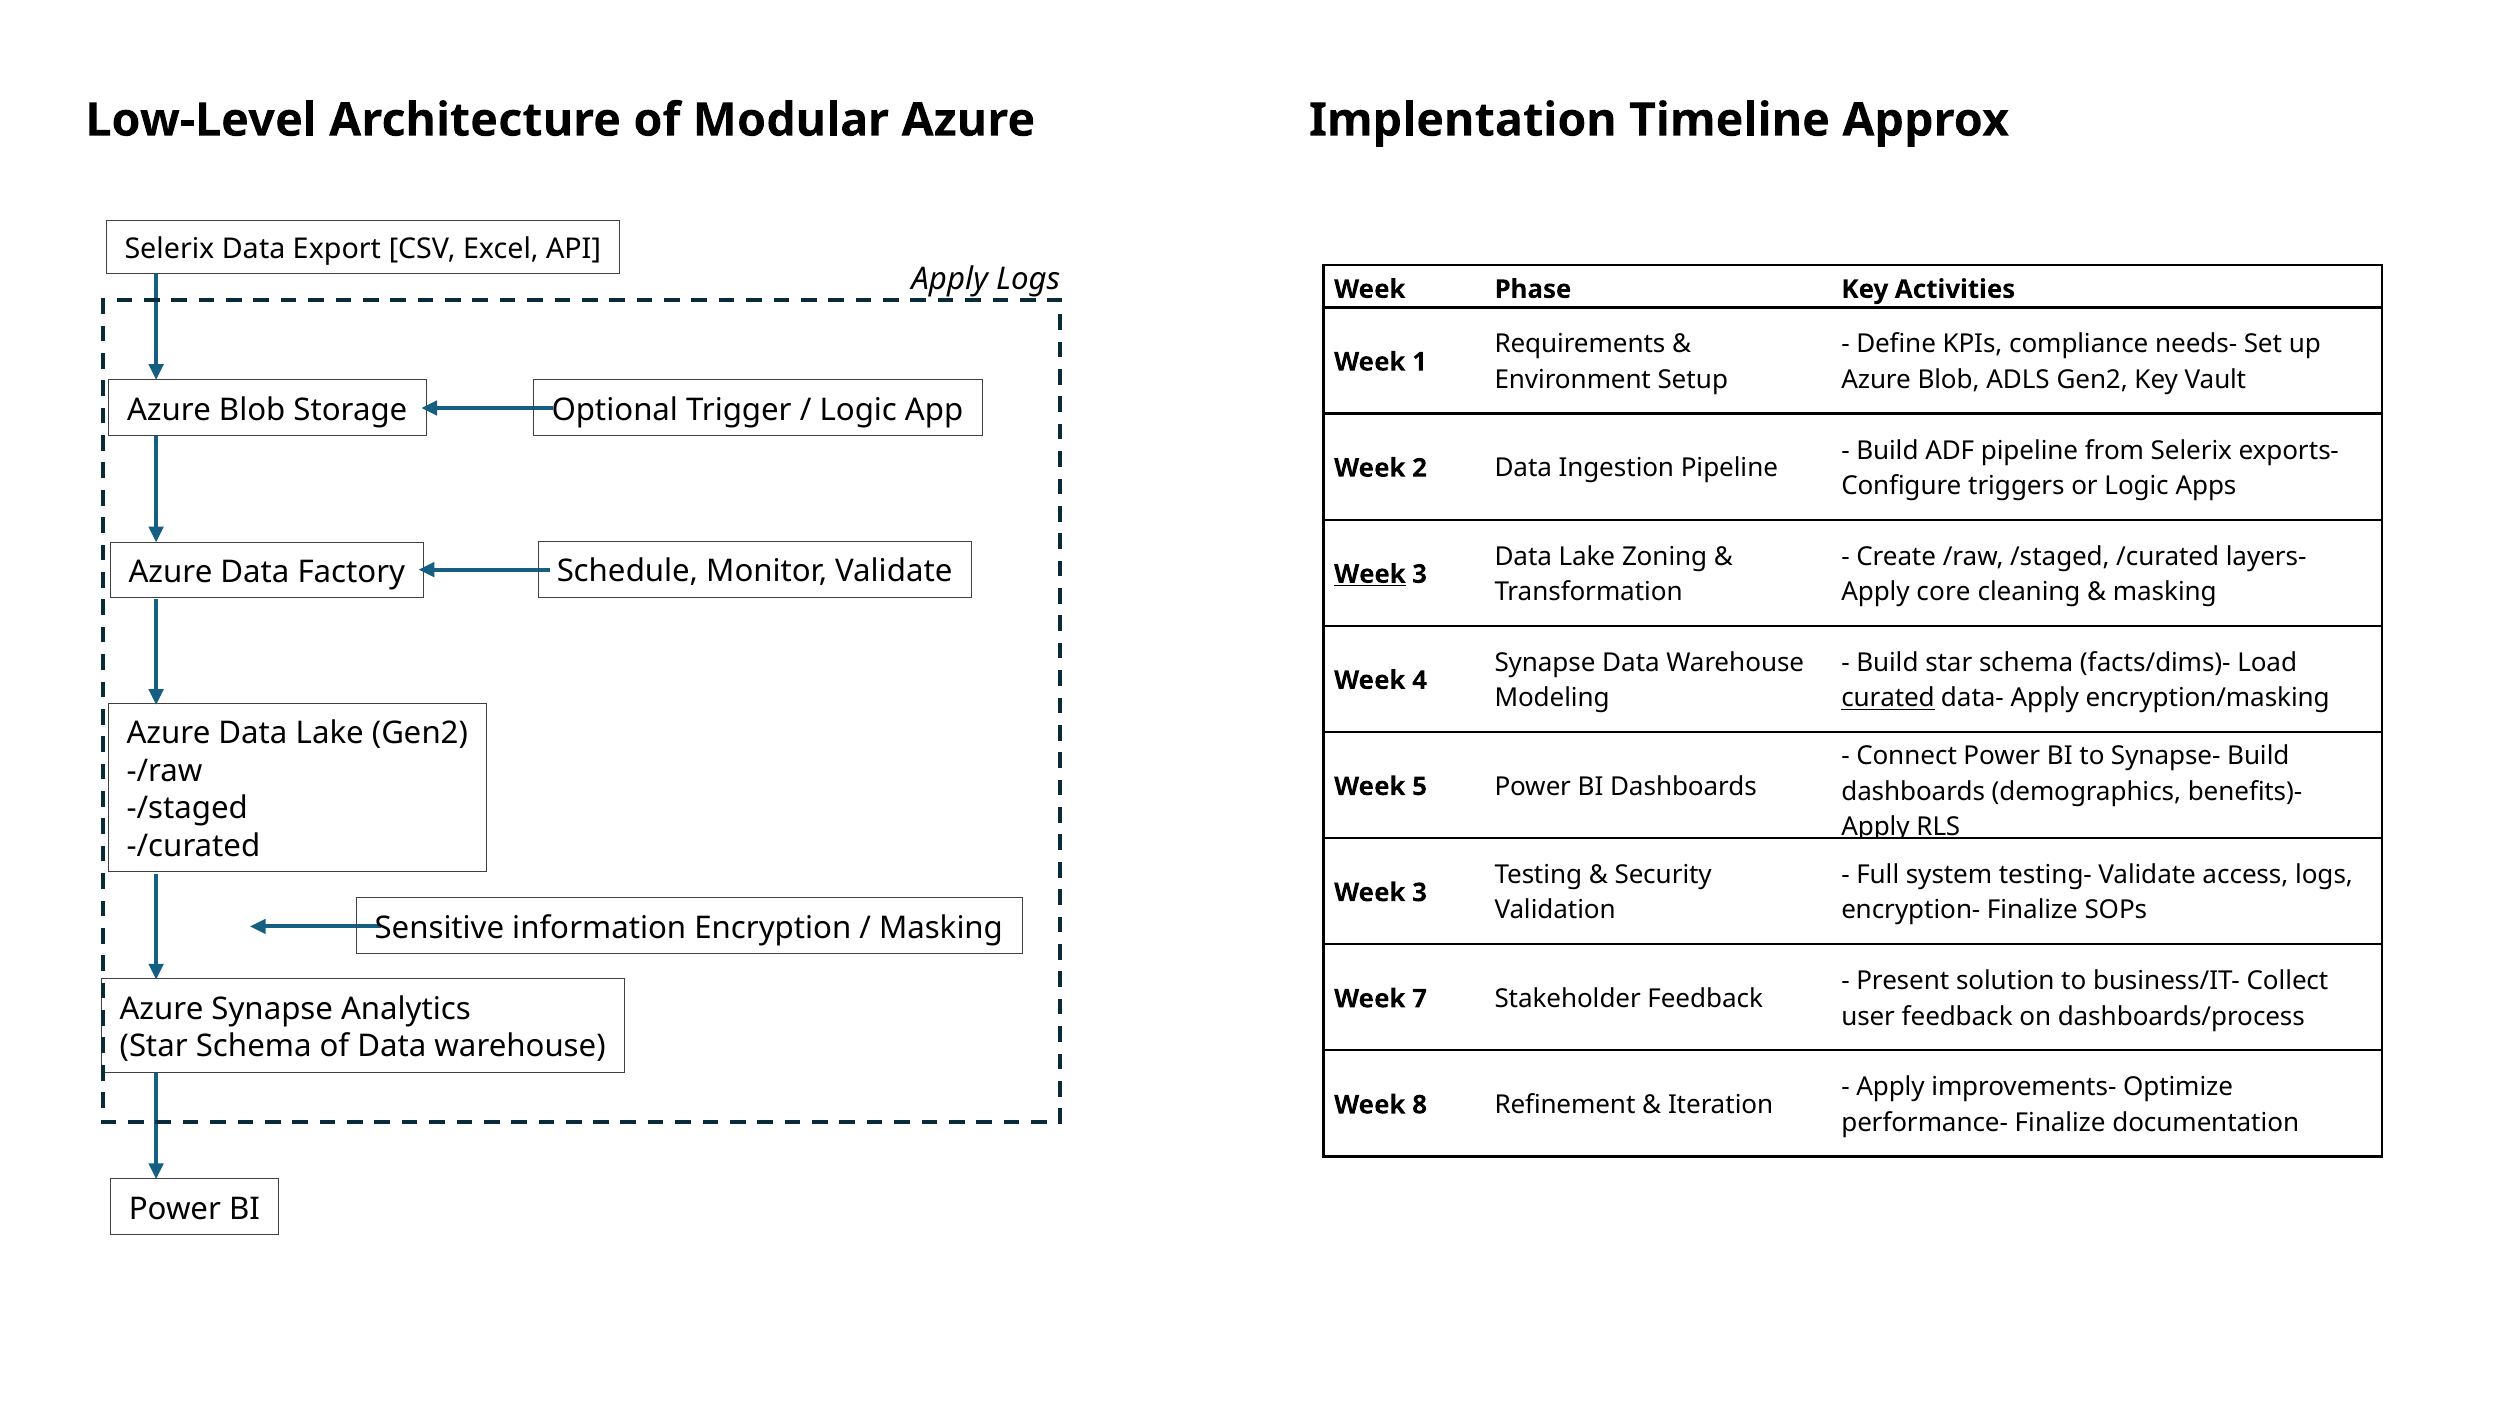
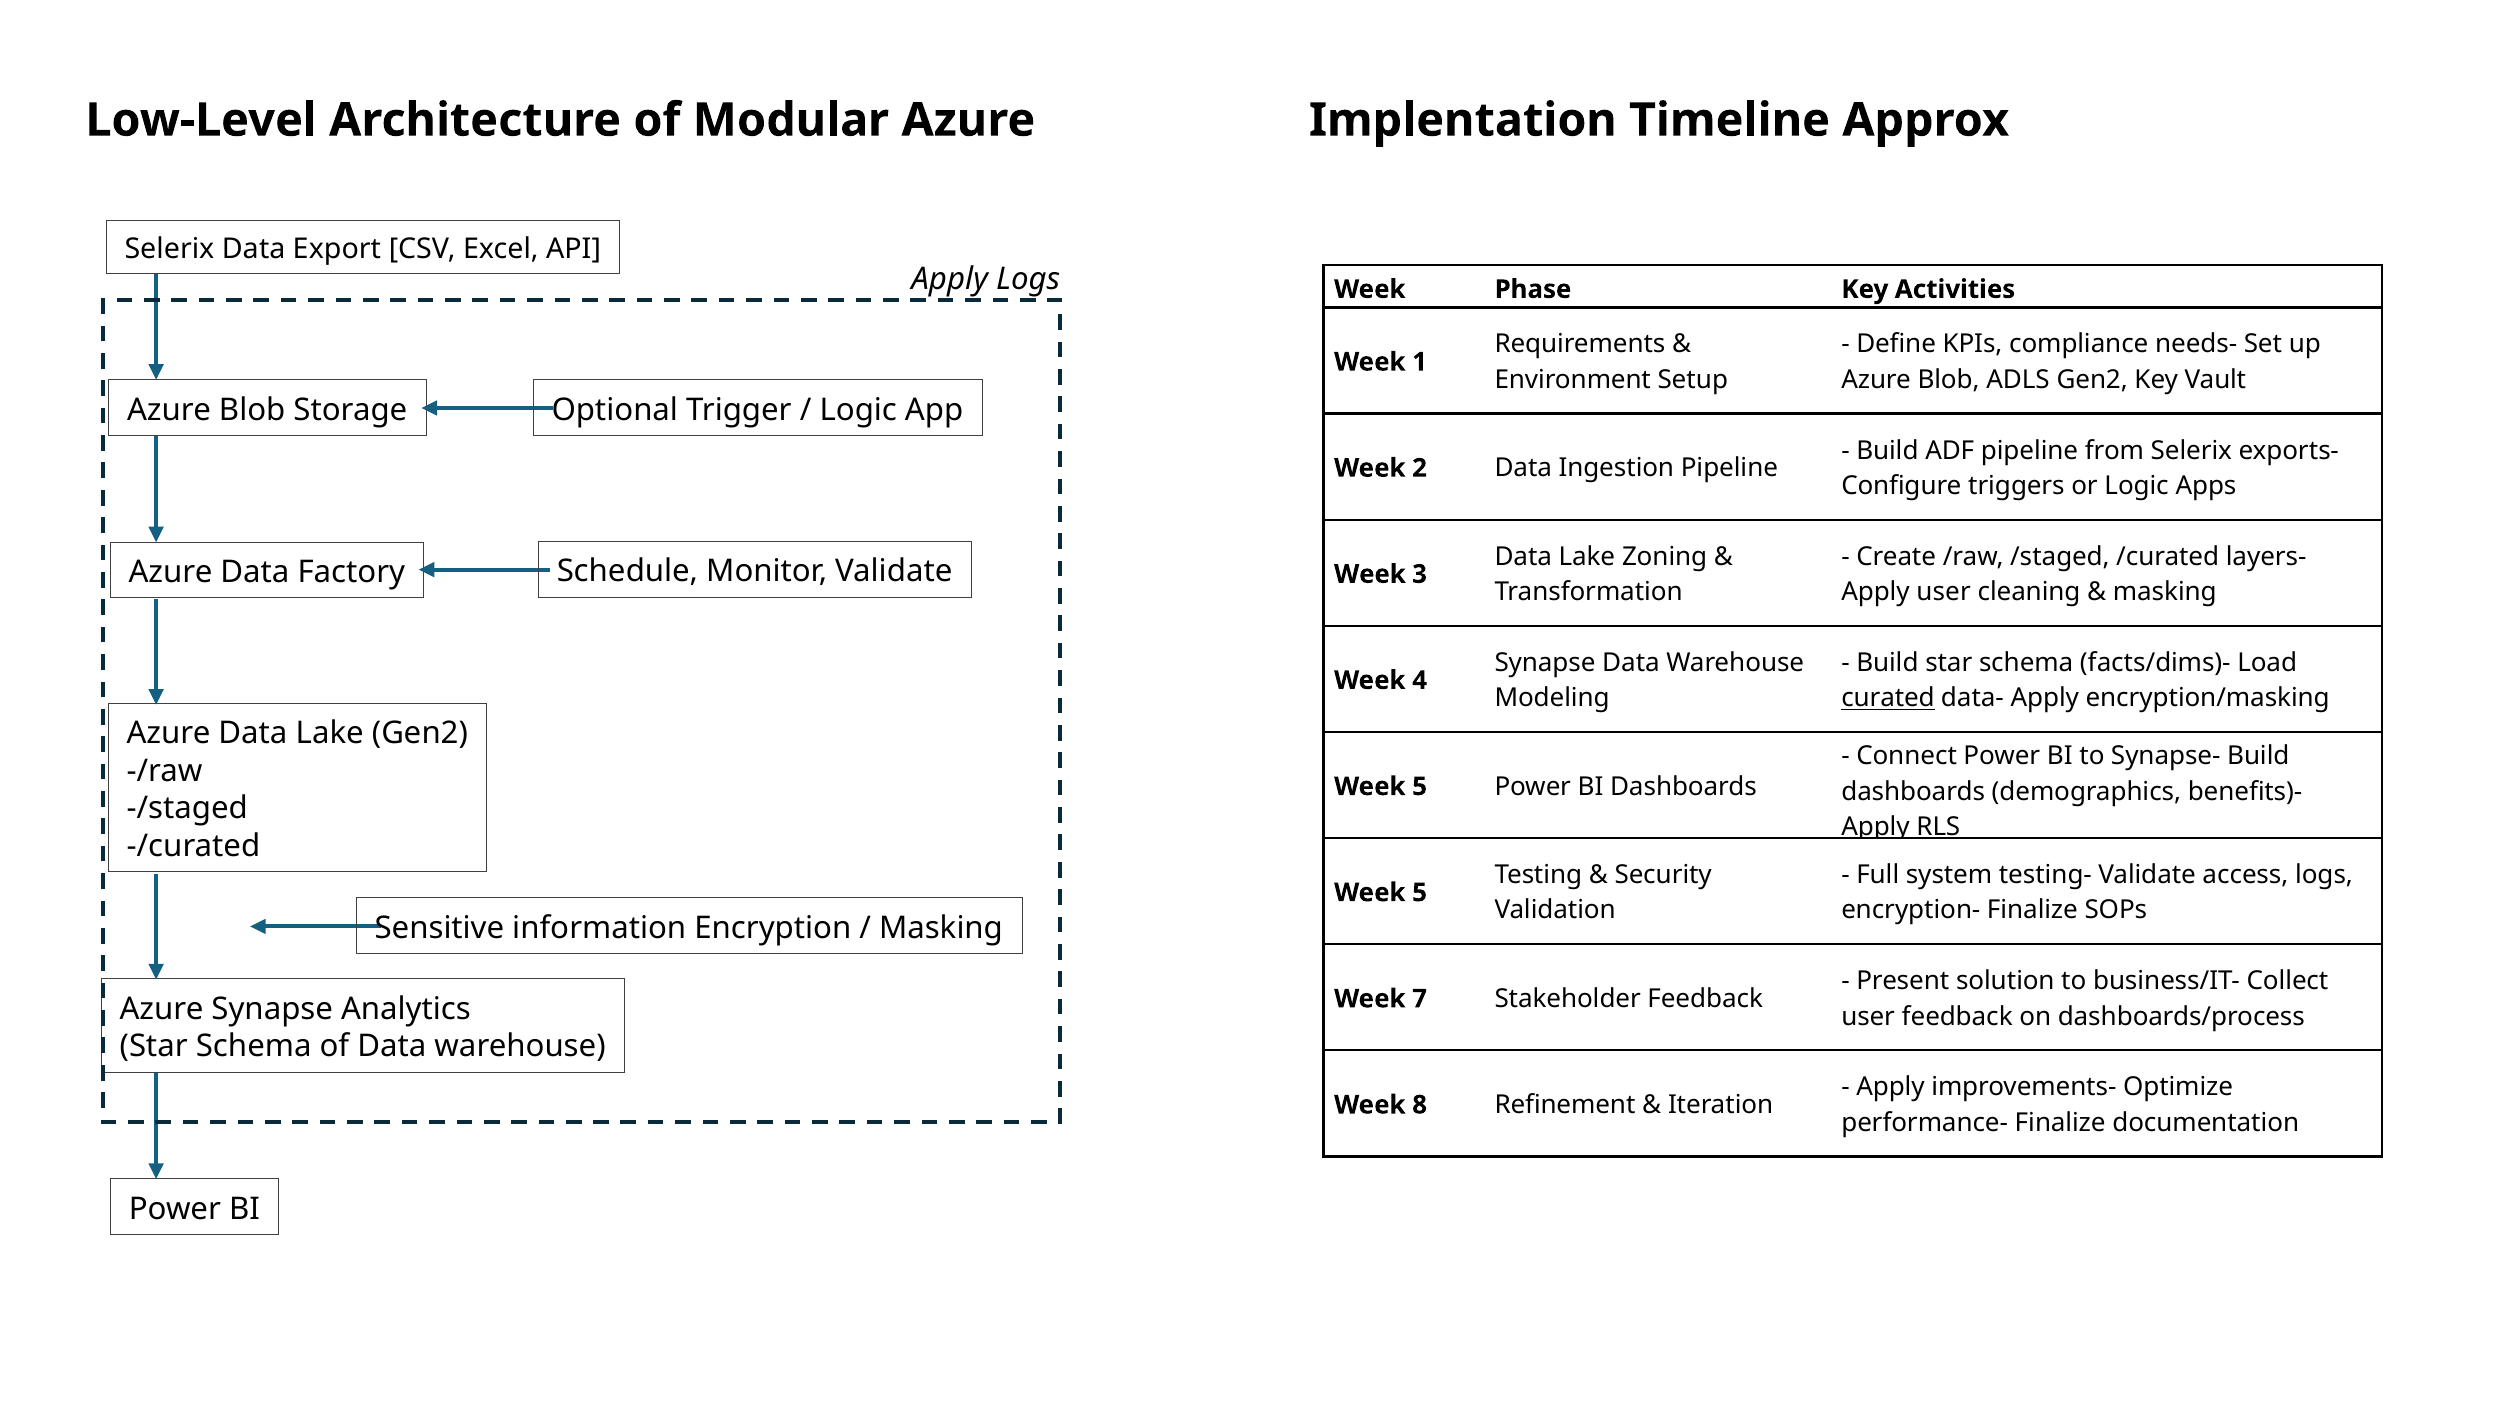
Week underline: present -> none (1370, 574)
Apply core: core -> user (1944, 592)
3: 3 -> 5 (1420, 892)
